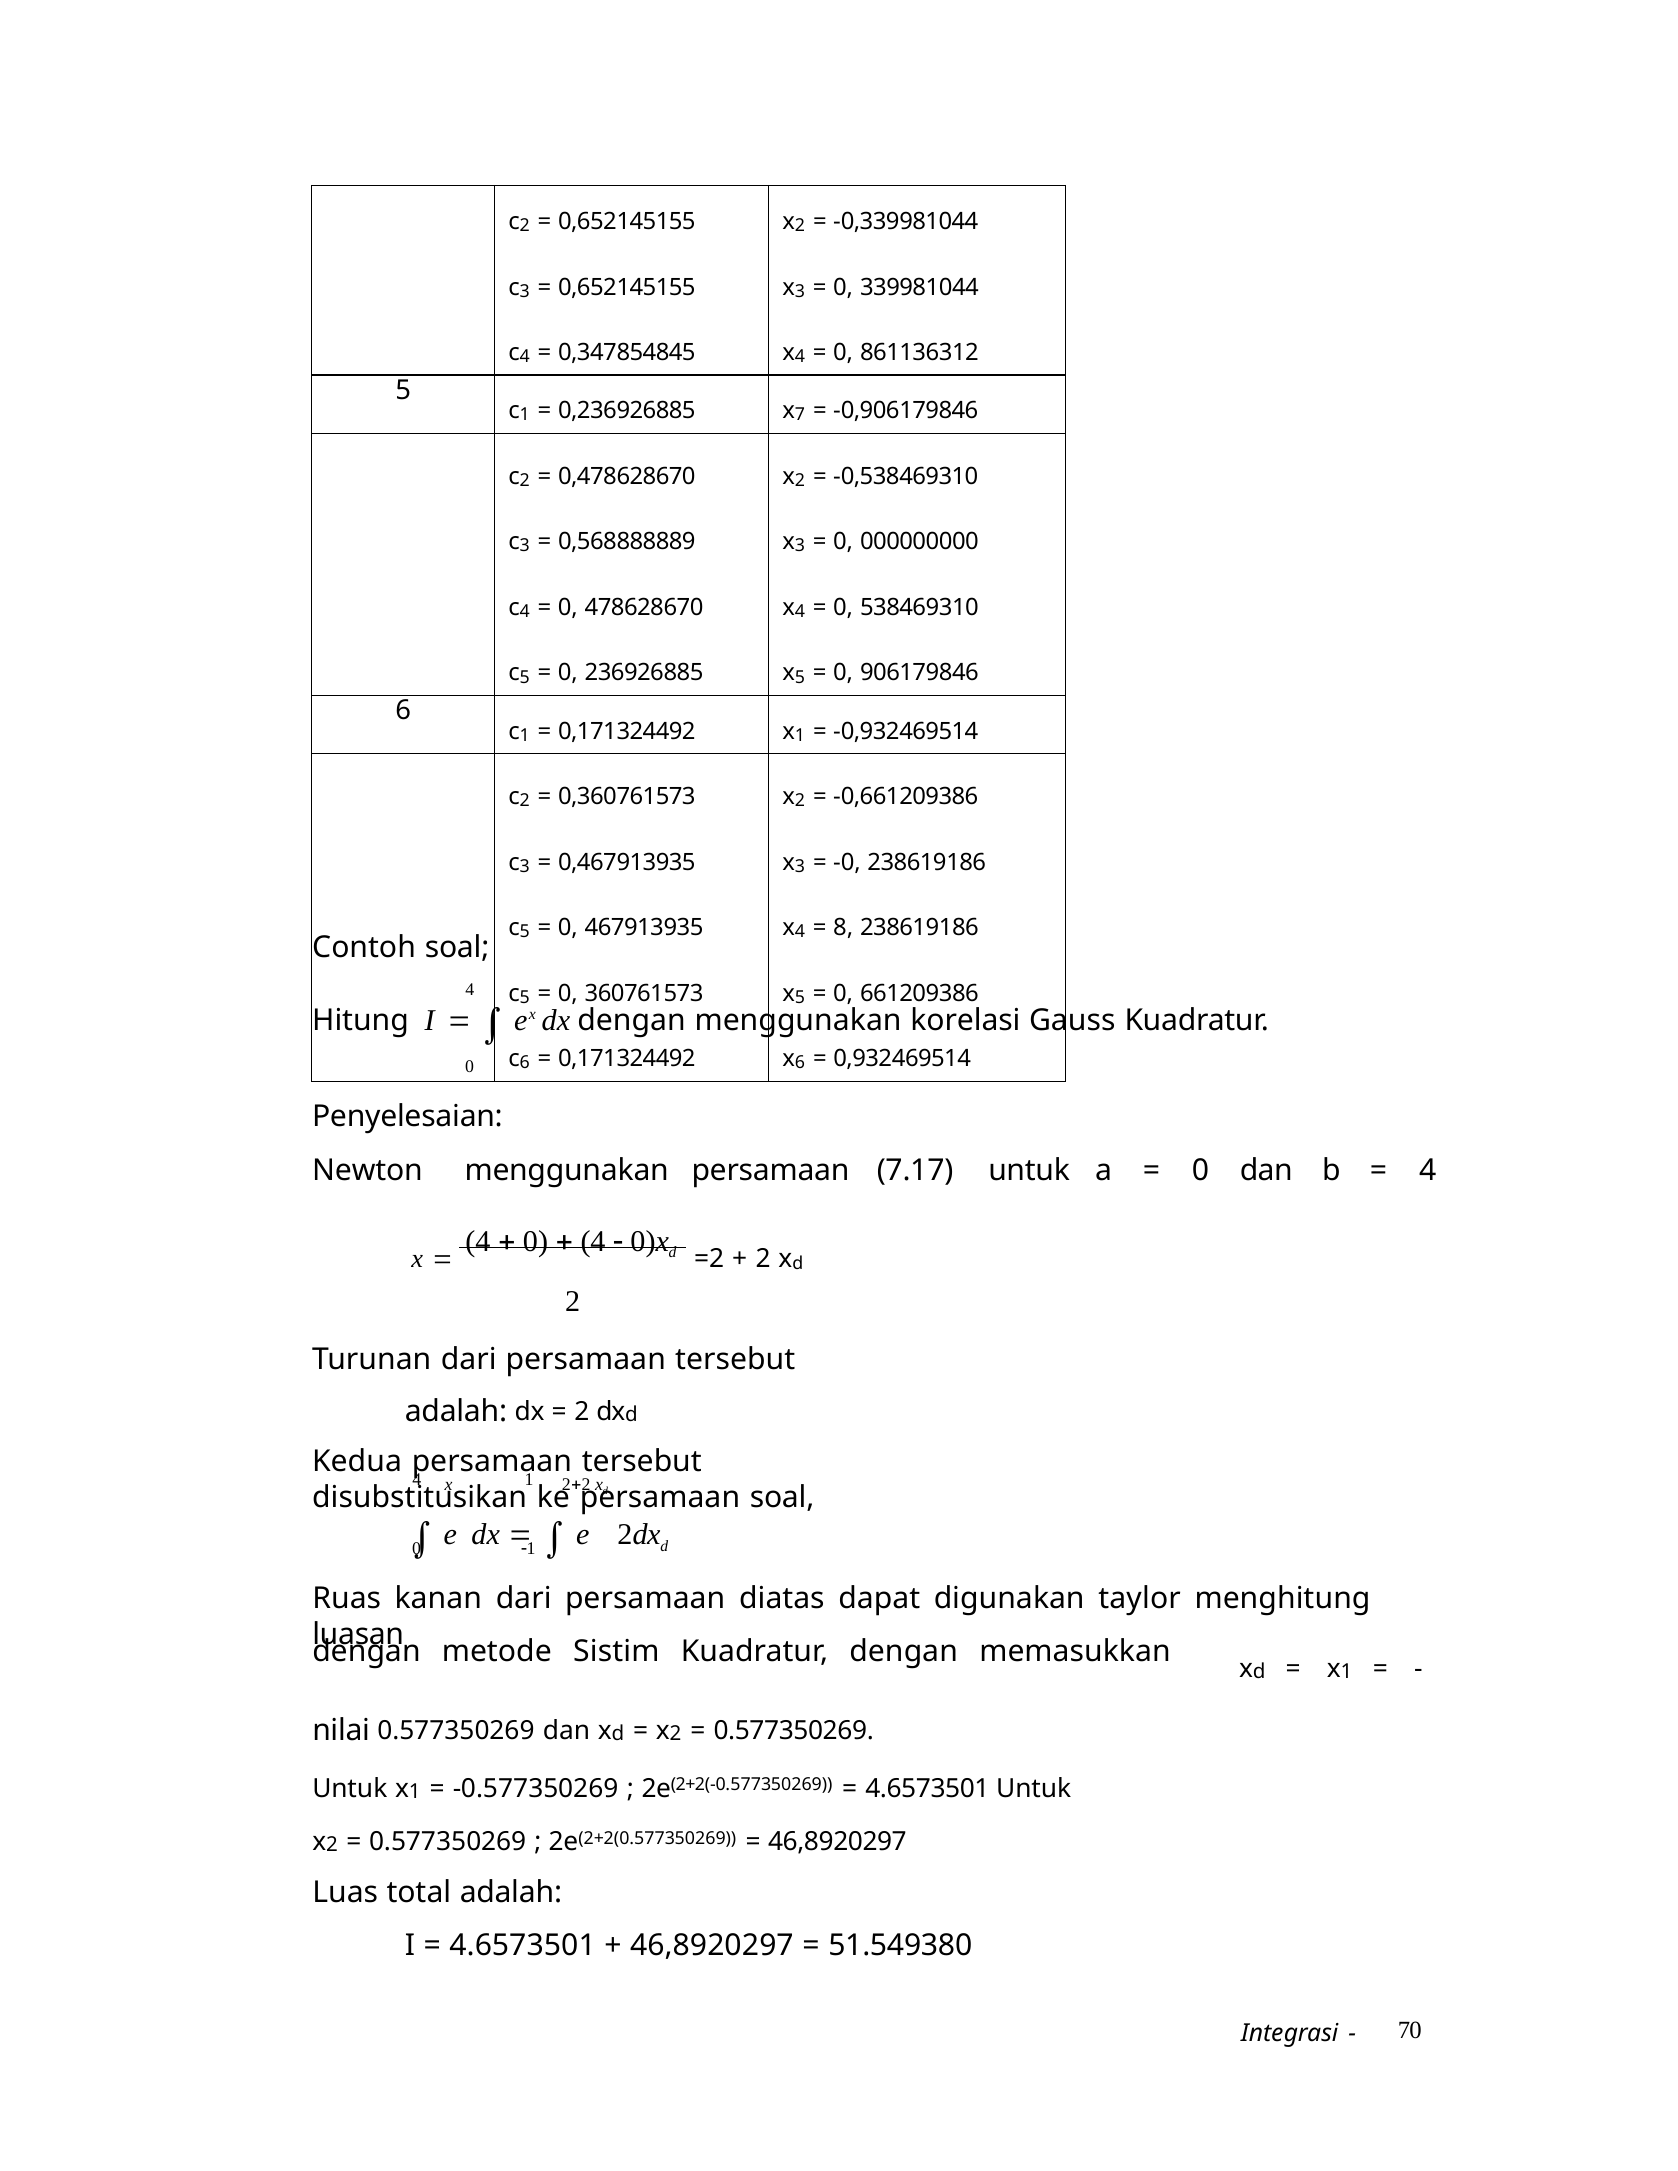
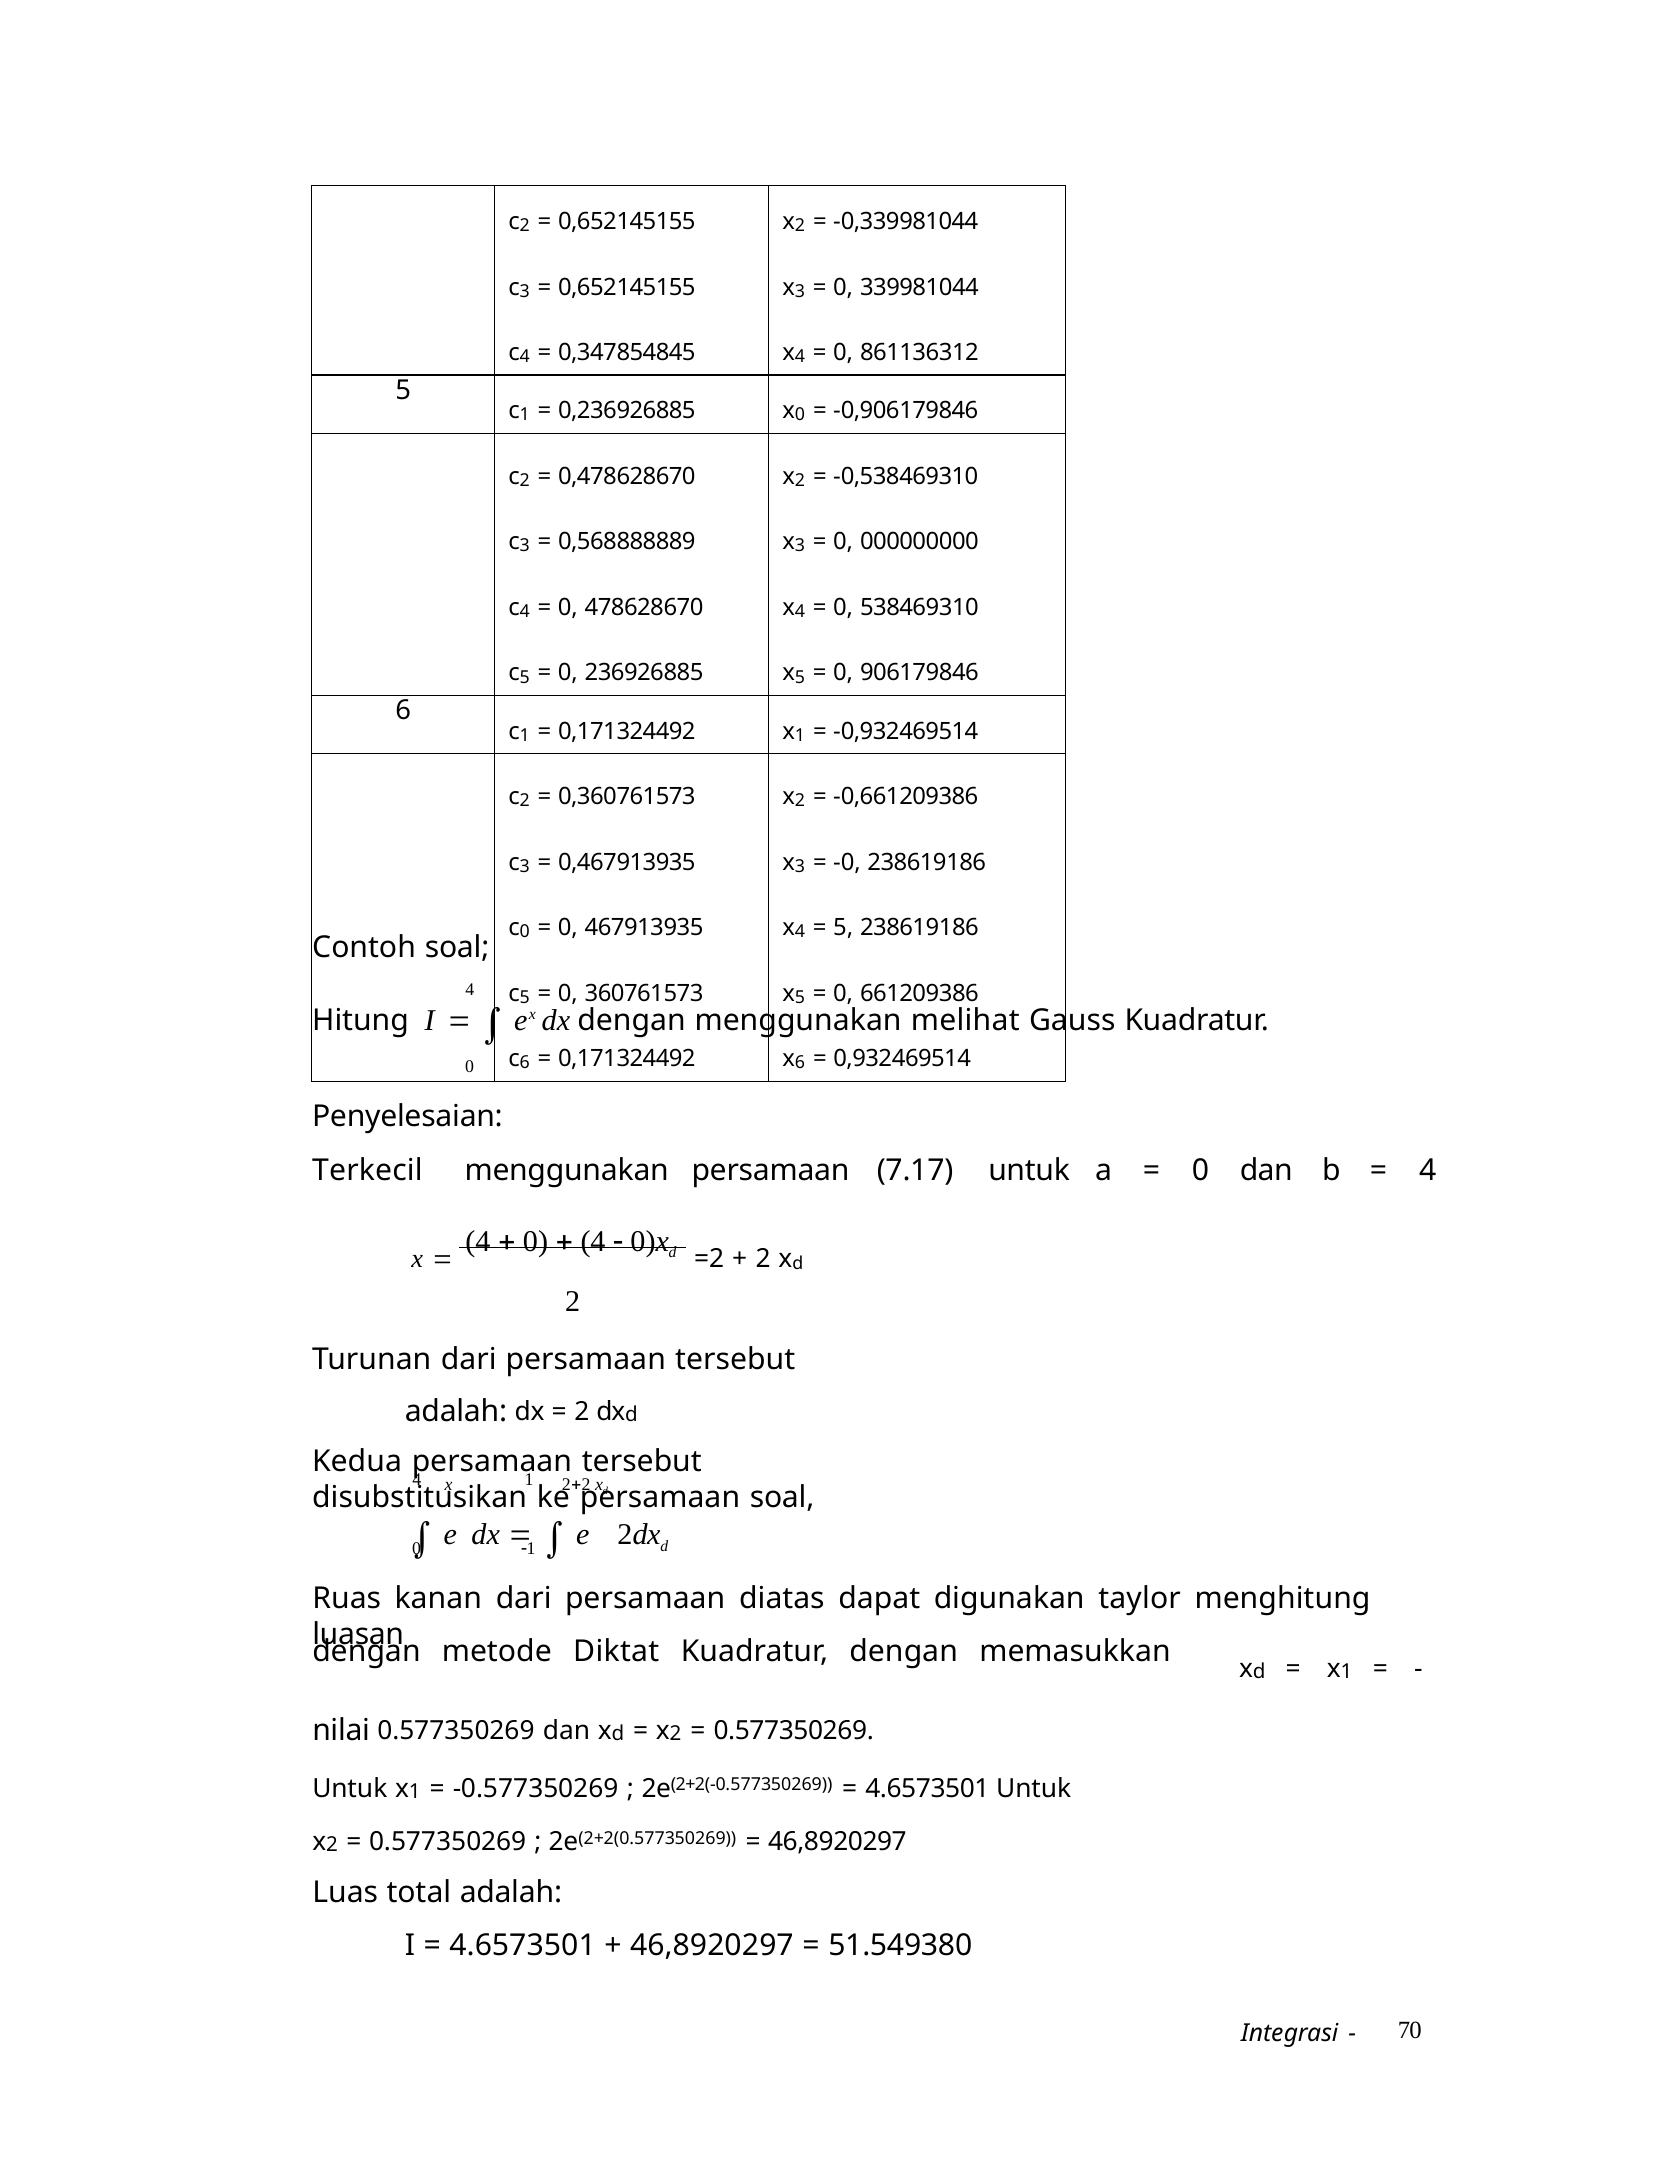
x 7: 7 -> 0 (800, 415)
5: 5 -> 0 (525, 932)
8: 8 -> 5 (843, 928)
korelasi: korelasi -> melihat (965, 1021)
Newton: Newton -> Terkecil (367, 1171)
Sistim: Sistim -> Diktat (616, 1652)
